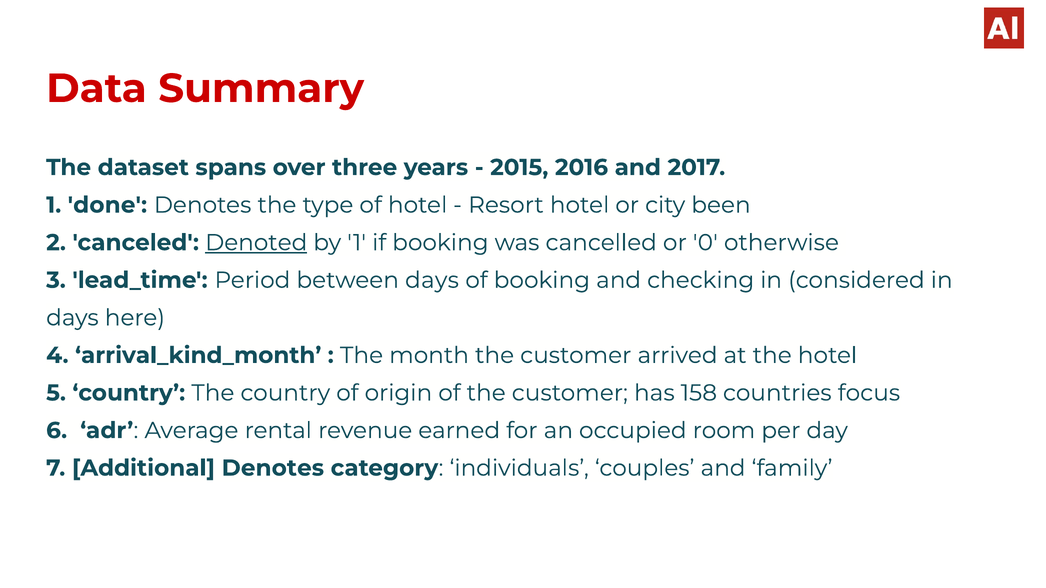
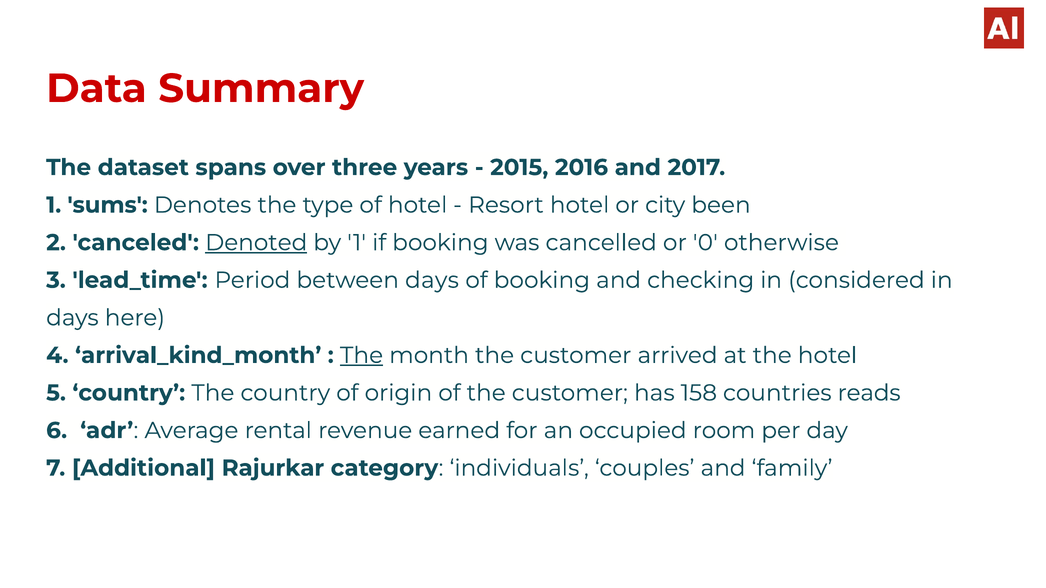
done: done -> sums (108, 205)
The underline: none -> present (362, 356)
focus: focus -> reads (869, 393)
Additional Denotes: Denotes -> Rajurkar (273, 468)
